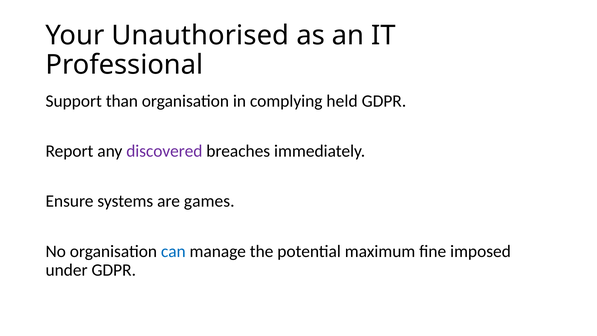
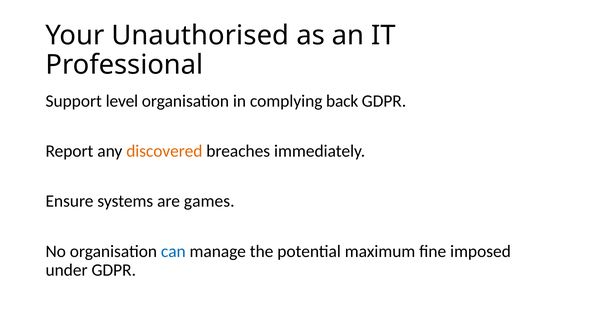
than: than -> level (122, 101)
held: held -> back (342, 101)
discovered colour: purple -> orange (164, 151)
